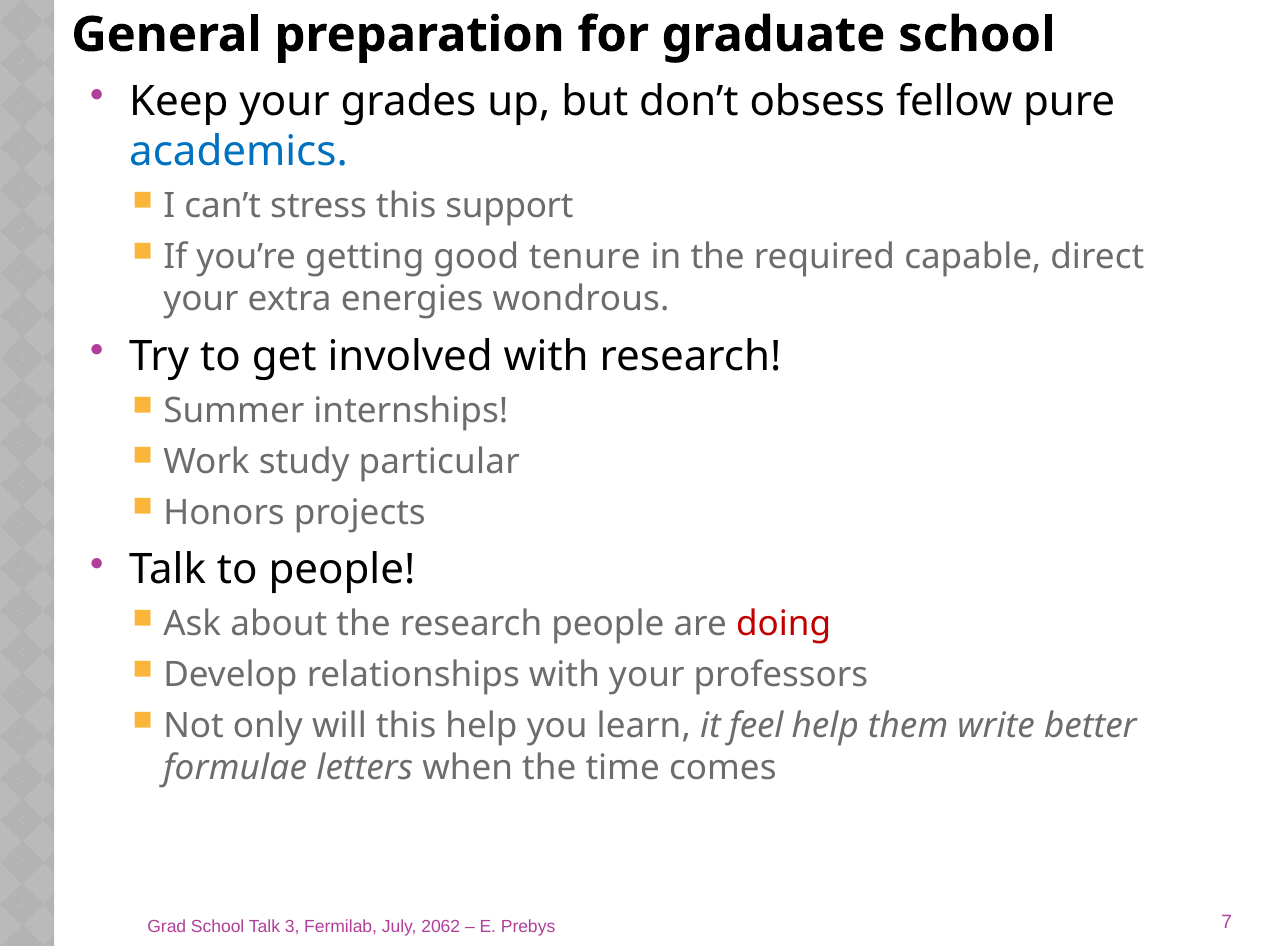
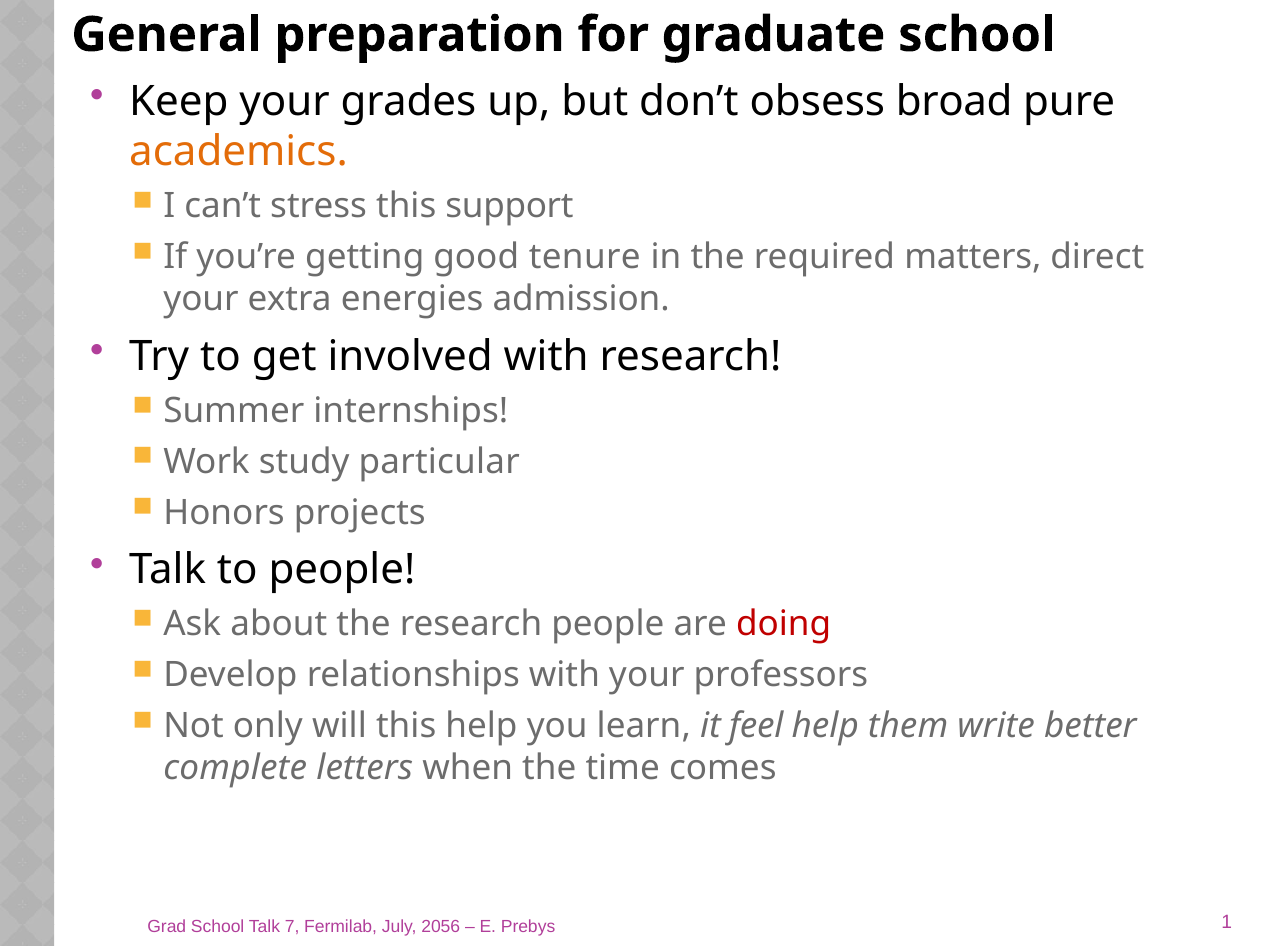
fellow: fellow -> broad (954, 101)
academics colour: blue -> orange (239, 152)
capable: capable -> matters (973, 257)
wondrous: wondrous -> admission (581, 299)
formulae: formulae -> complete (235, 768)
3: 3 -> 7 (292, 927)
2062: 2062 -> 2056 (441, 927)
7: 7 -> 1 (1227, 923)
